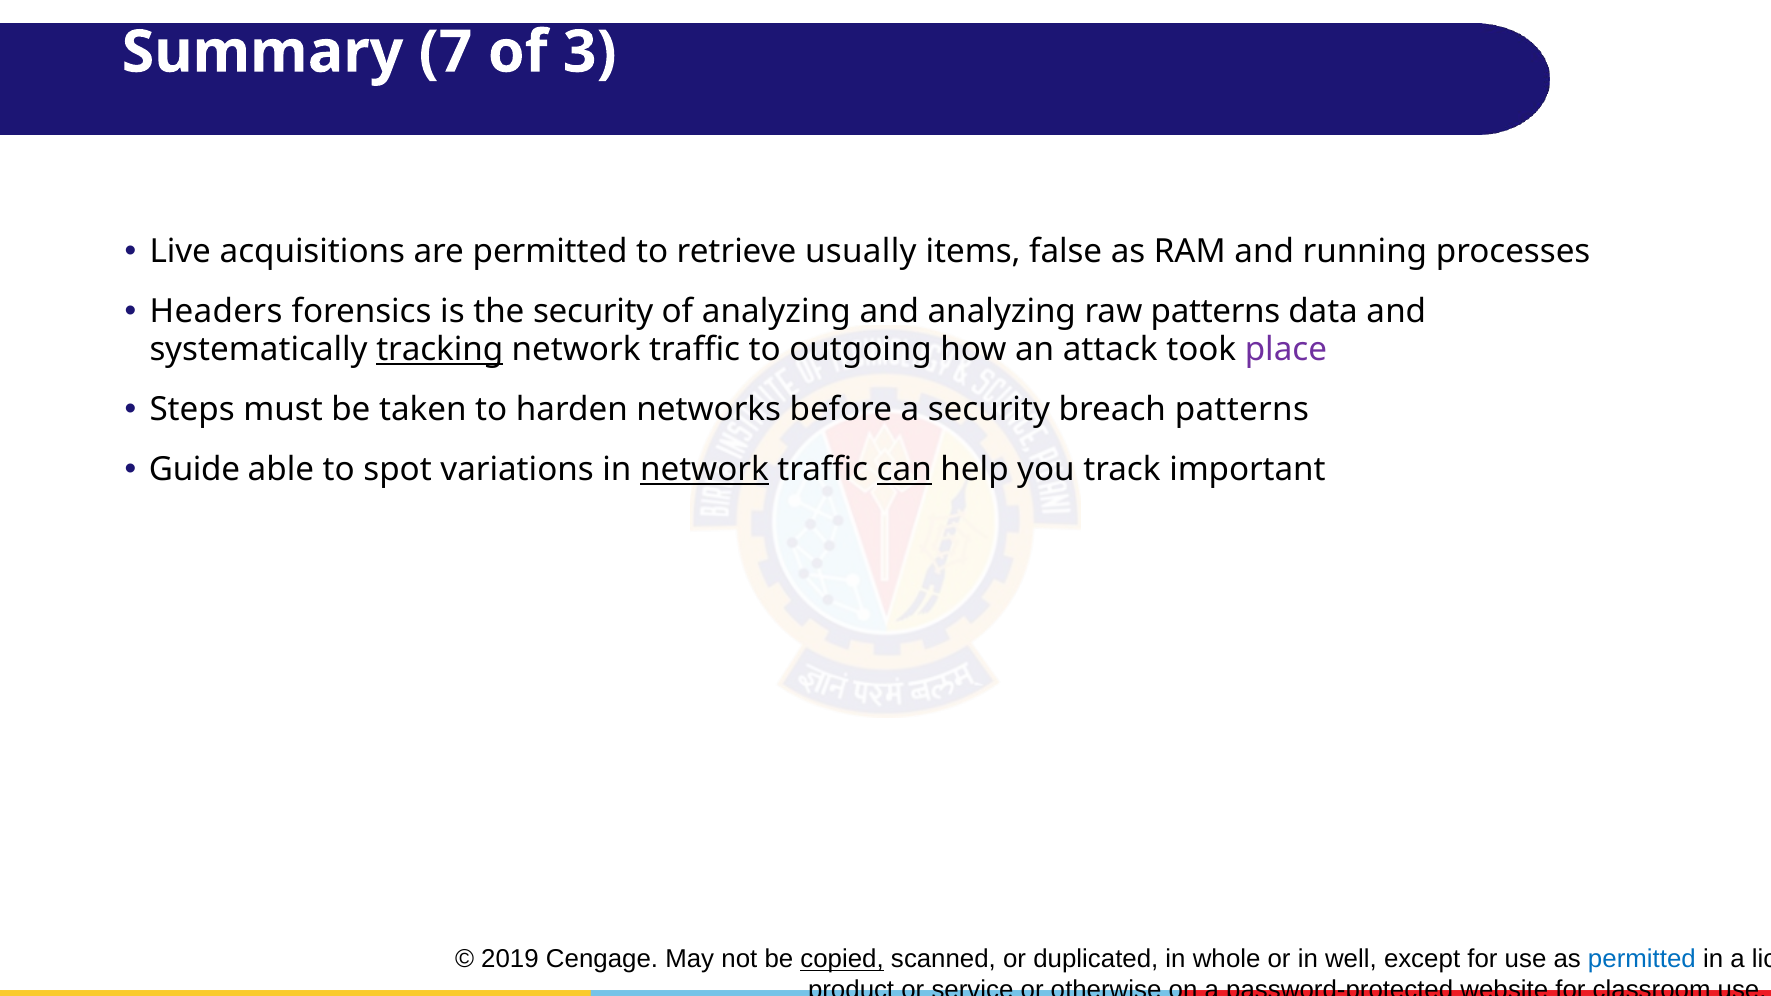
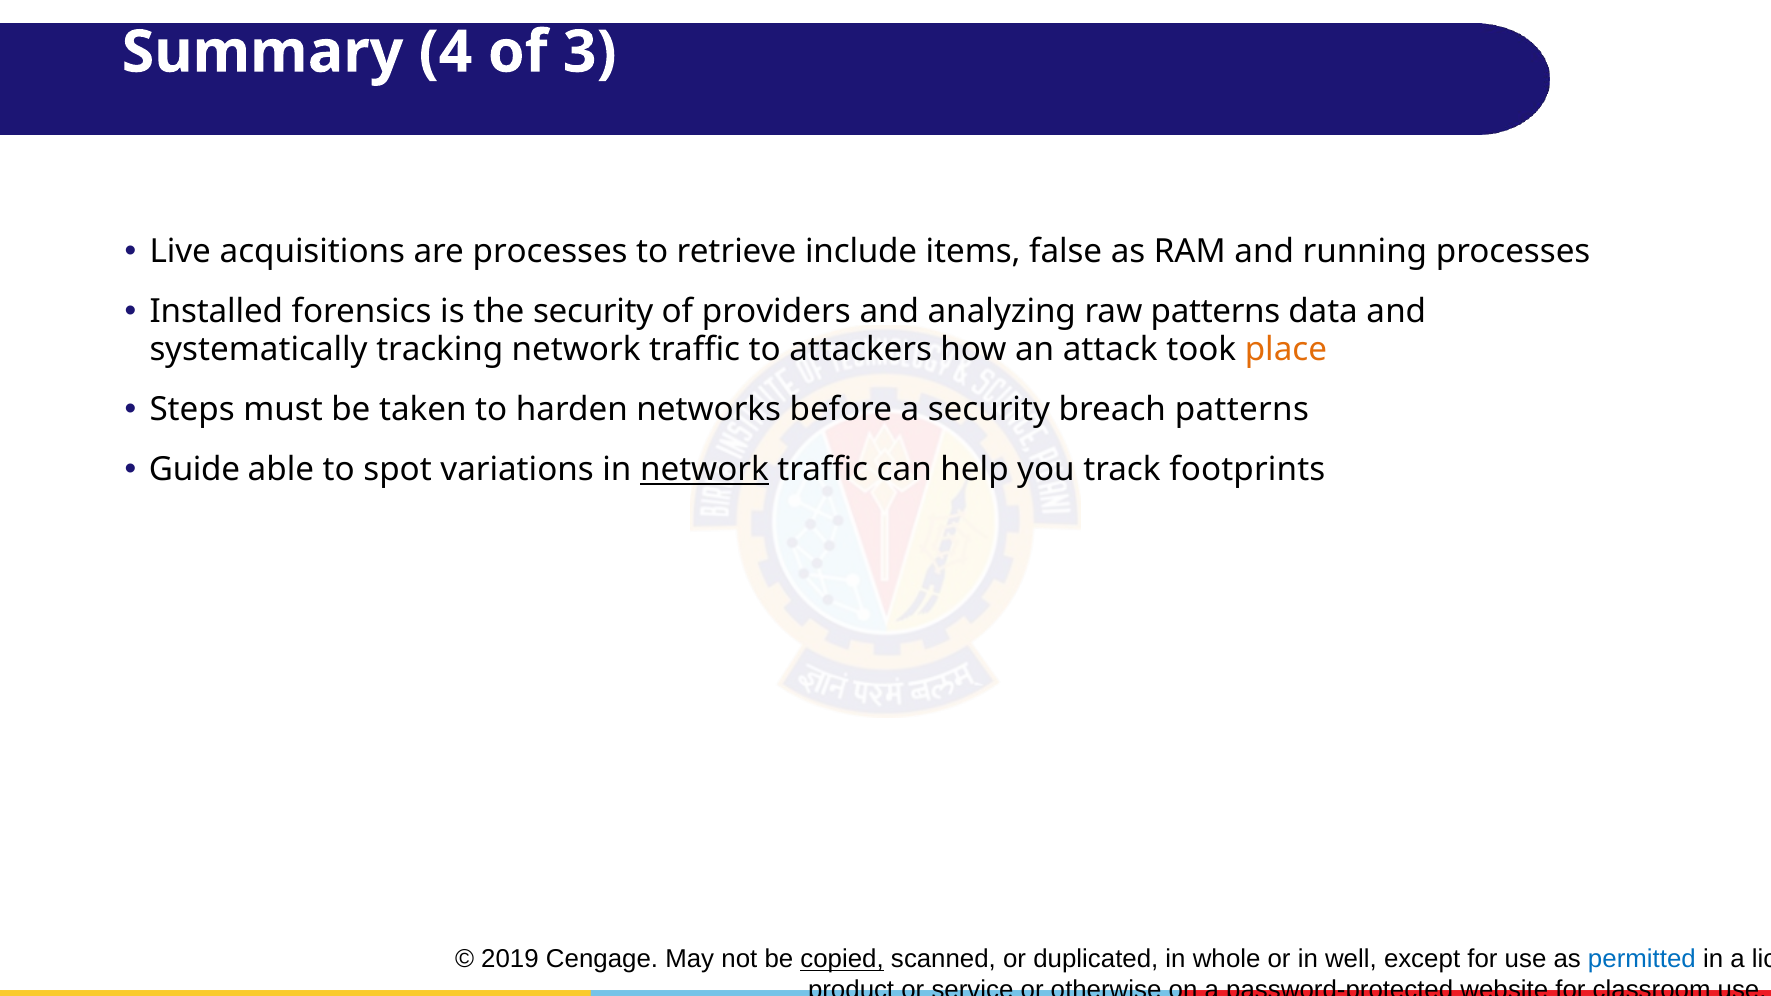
7: 7 -> 4 (446, 52)
are permitted: permitted -> processes (550, 252)
usually: usually -> include (861, 252)
Headers: Headers -> Installed (216, 312)
of analyzing: analyzing -> providers (776, 312)
tracking underline: present -> none (440, 350)
outgoing: outgoing -> attackers (861, 350)
place colour: purple -> orange (1286, 350)
can underline: present -> none (904, 470)
important: important -> footprints (1247, 470)
